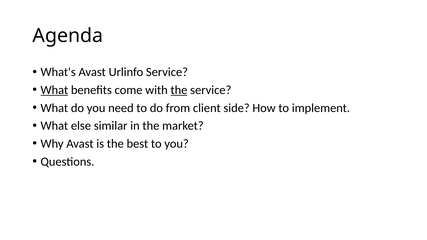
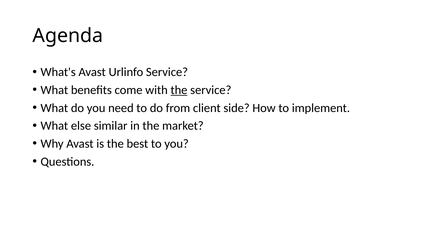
What underline: present -> none (54, 90)
